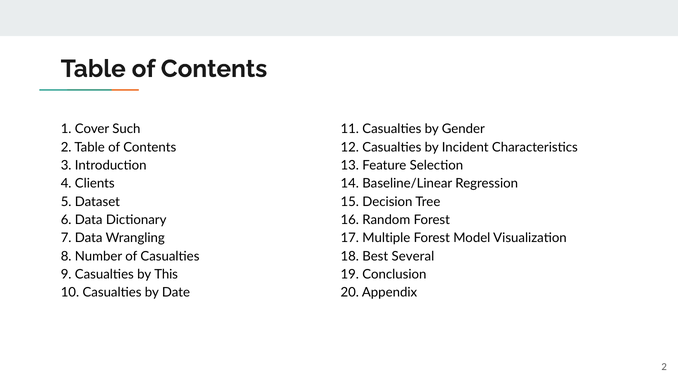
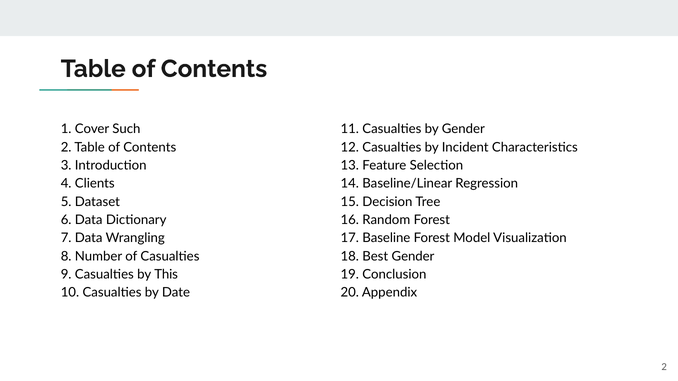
Multiple: Multiple -> Baseline (386, 238)
Best Several: Several -> Gender (413, 256)
